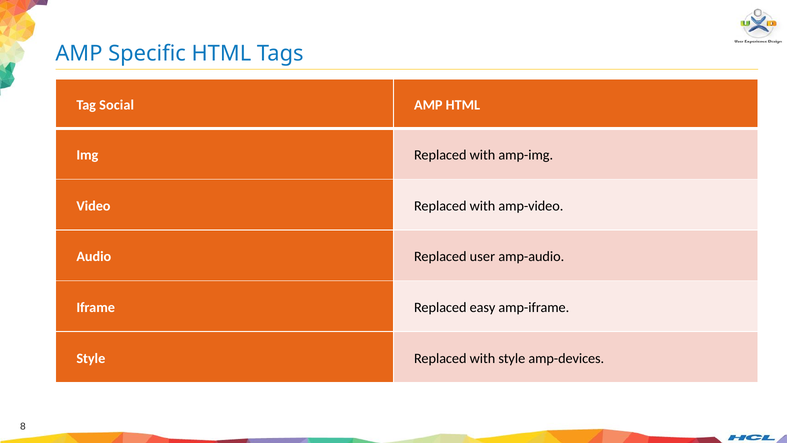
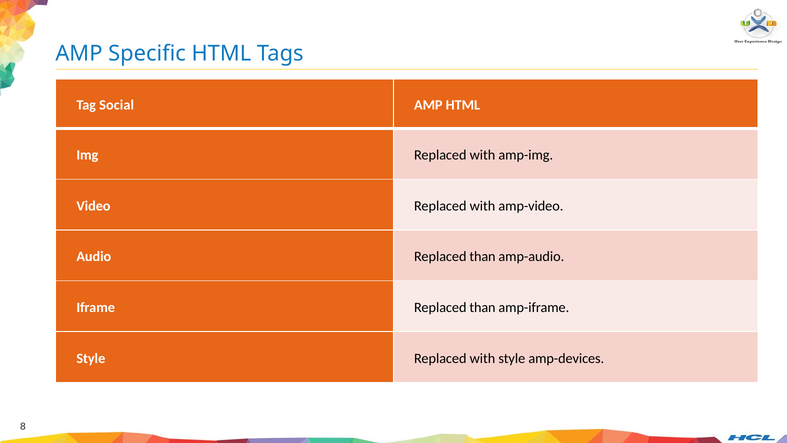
Audio Replaced user: user -> than (483, 257)
Iframe Replaced easy: easy -> than (483, 307)
